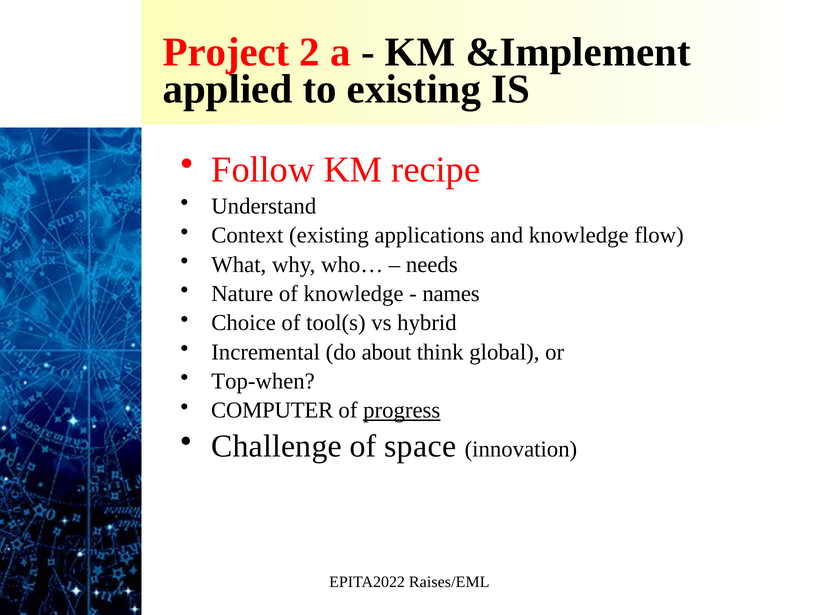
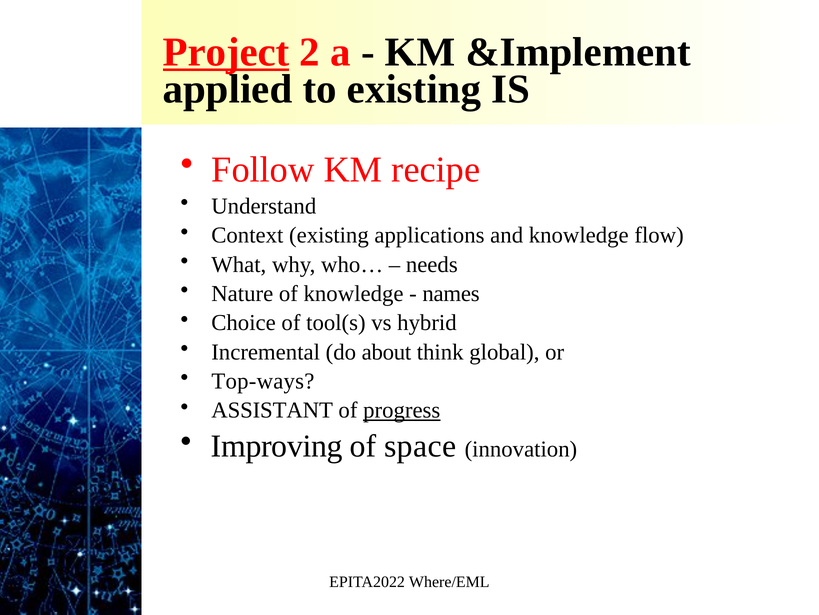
Project underline: none -> present (226, 52)
Top-when: Top-when -> Top-ways (263, 381)
COMPUTER: COMPUTER -> ASSISTANT (272, 410)
Challenge: Challenge -> Improving (277, 446)
Raises/EML: Raises/EML -> Where/EML (449, 581)
